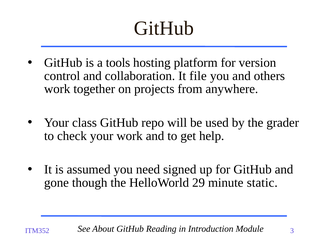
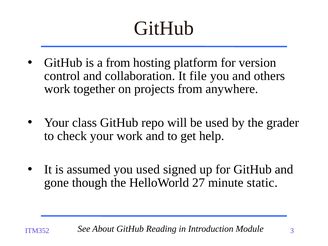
a tools: tools -> from (118, 63)
you need: need -> used (148, 169)
29: 29 -> 27 (199, 183)
